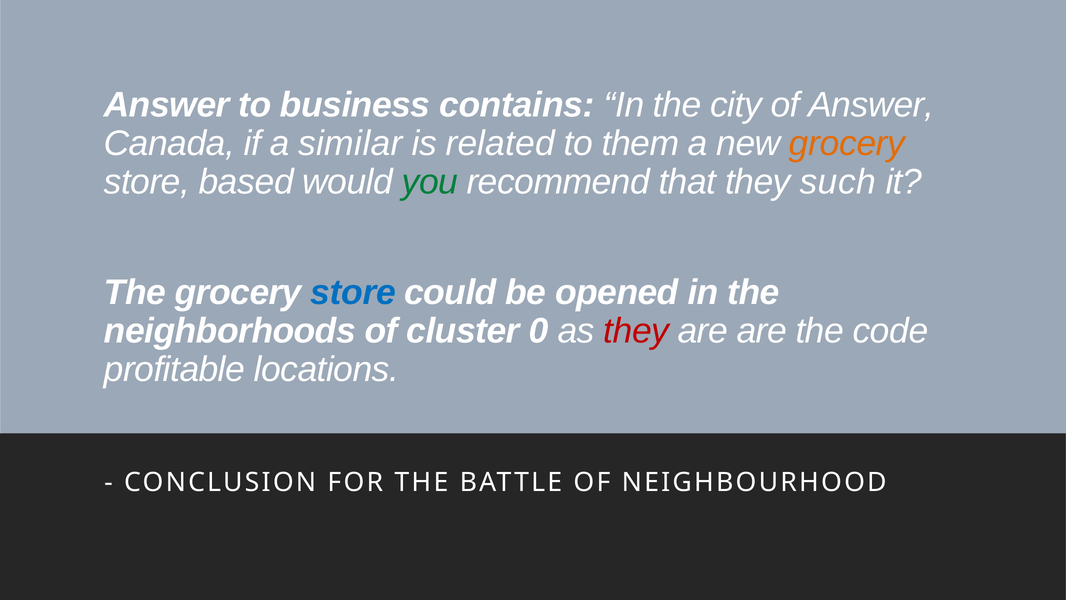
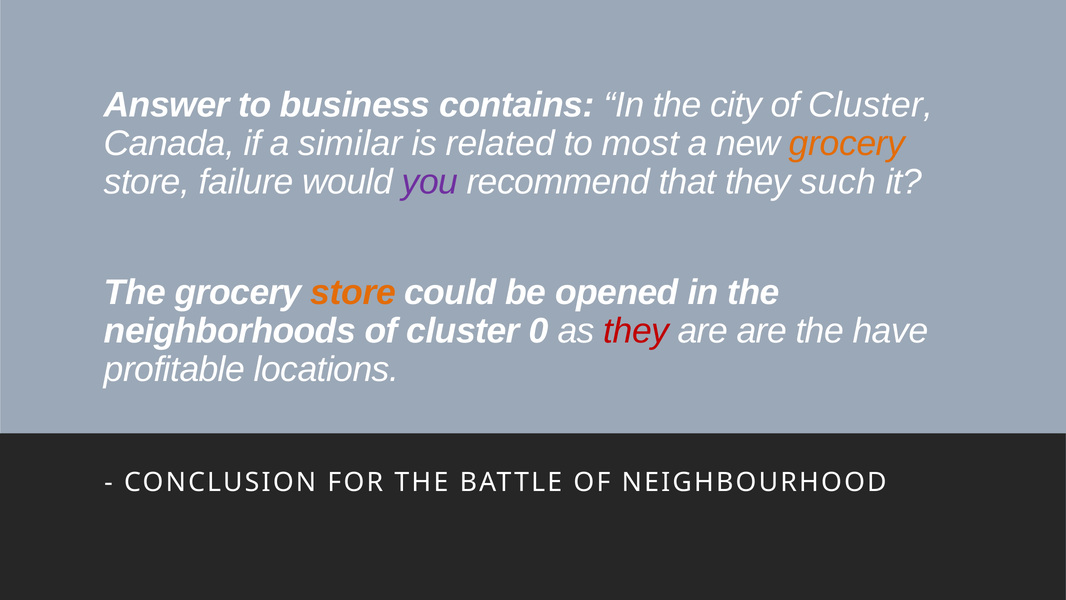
city of Answer: Answer -> Cluster (871, 105)
them: them -> most (640, 143)
based: based -> failure (246, 182)
you colour: green -> purple (430, 182)
store colour: blue -> orange (353, 292)
code: code -> have (891, 331)
